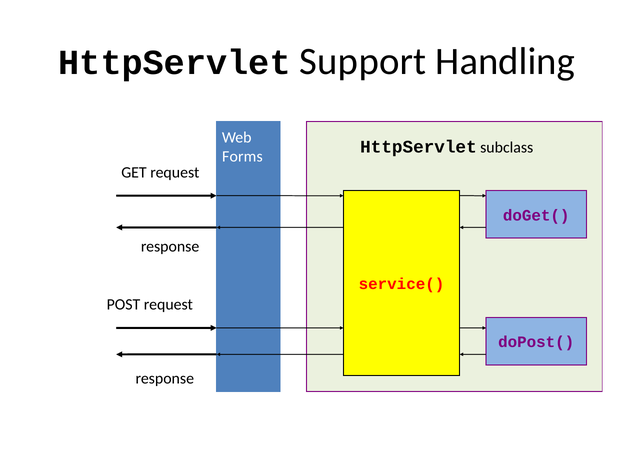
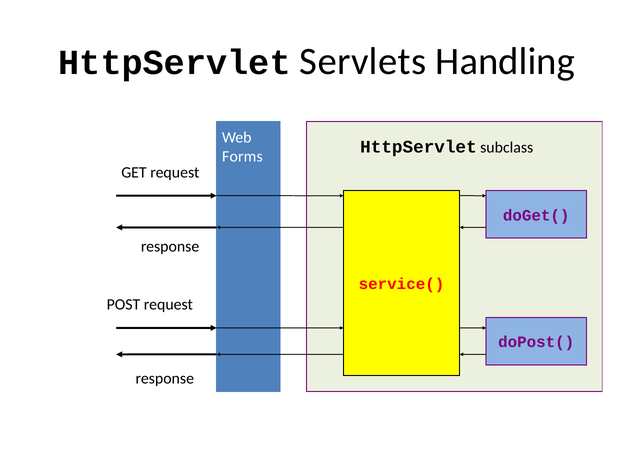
Support: Support -> Servlets (363, 61)
